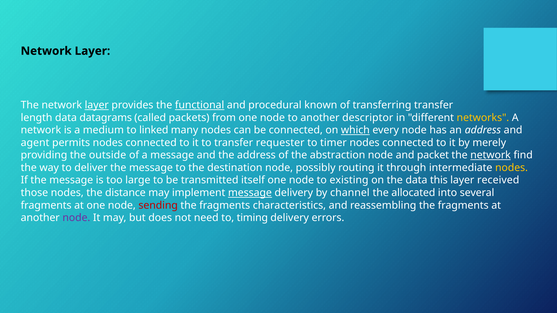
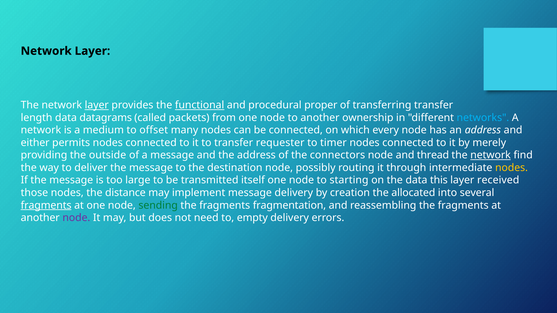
known: known -> proper (321, 105)
descriptor: descriptor -> ownership (368, 118)
networks colour: yellow -> light blue (483, 118)
linked: linked -> offset (154, 130)
which underline: present -> none (355, 130)
agent: agent -> either (35, 143)
abstraction: abstraction -> connectors (338, 155)
packet: packet -> thread (433, 155)
existing: existing -> starting (349, 180)
message underline: present -> none (250, 193)
channel: channel -> creation (350, 193)
fragments underline: none -> present (46, 205)
sending colour: red -> green (158, 205)
characteristics: characteristics -> fragmentation (289, 205)
timing: timing -> empty (252, 218)
